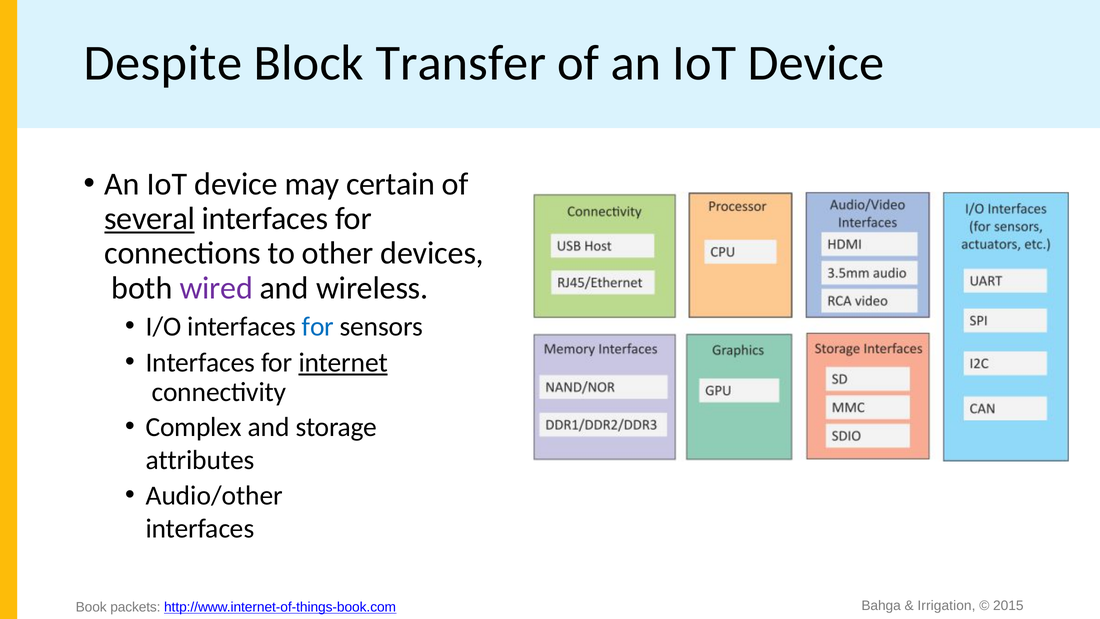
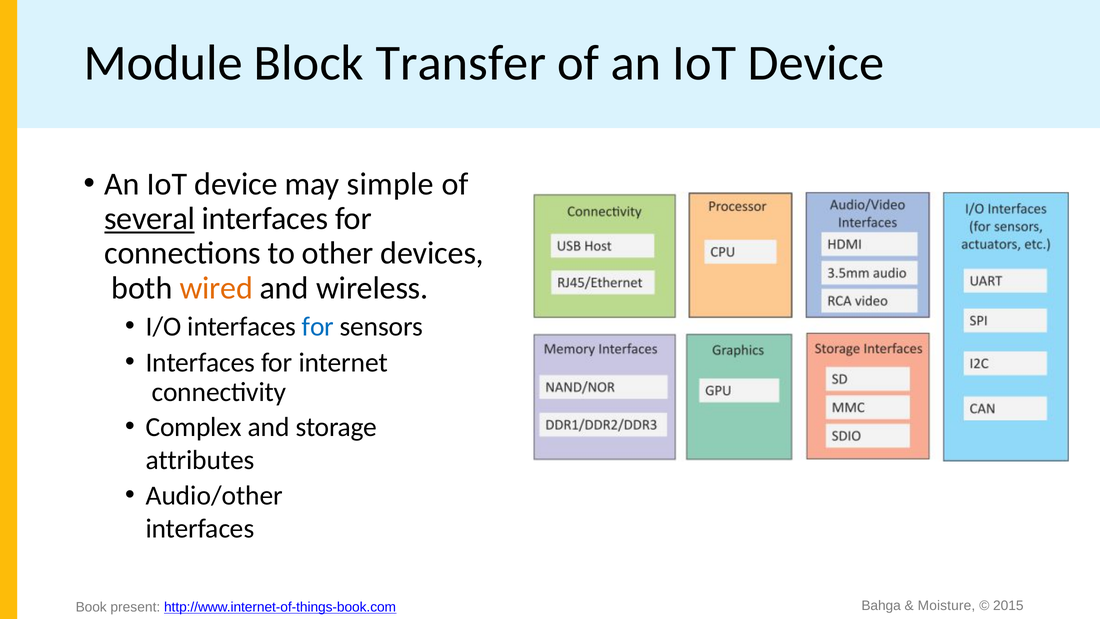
Despite: Despite -> Module (163, 63)
certain: certain -> simple (390, 184)
wired colour: purple -> orange (216, 288)
internet underline: present -> none (343, 362)
Irrigation: Irrigation -> Moisture (946, 606)
packets: packets -> present (135, 607)
